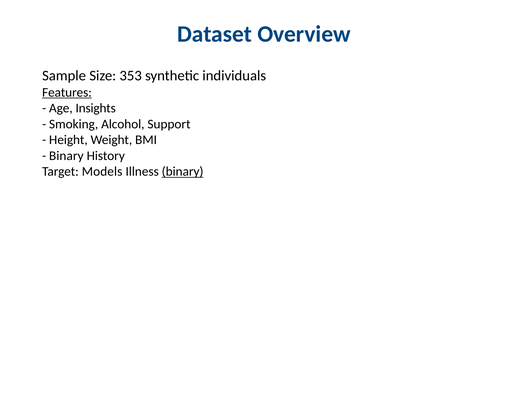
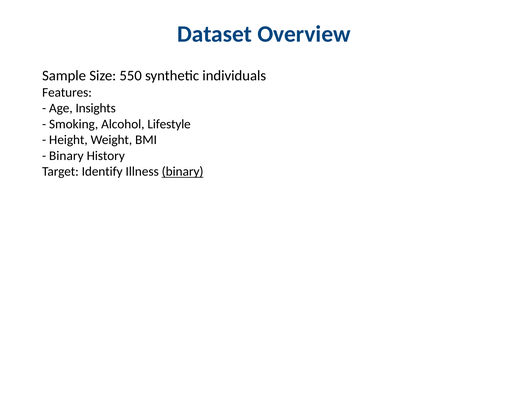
353: 353 -> 550 (131, 76)
Features underline: present -> none (67, 92)
Support: Support -> Lifestyle (169, 124)
Models: Models -> Identify (102, 172)
